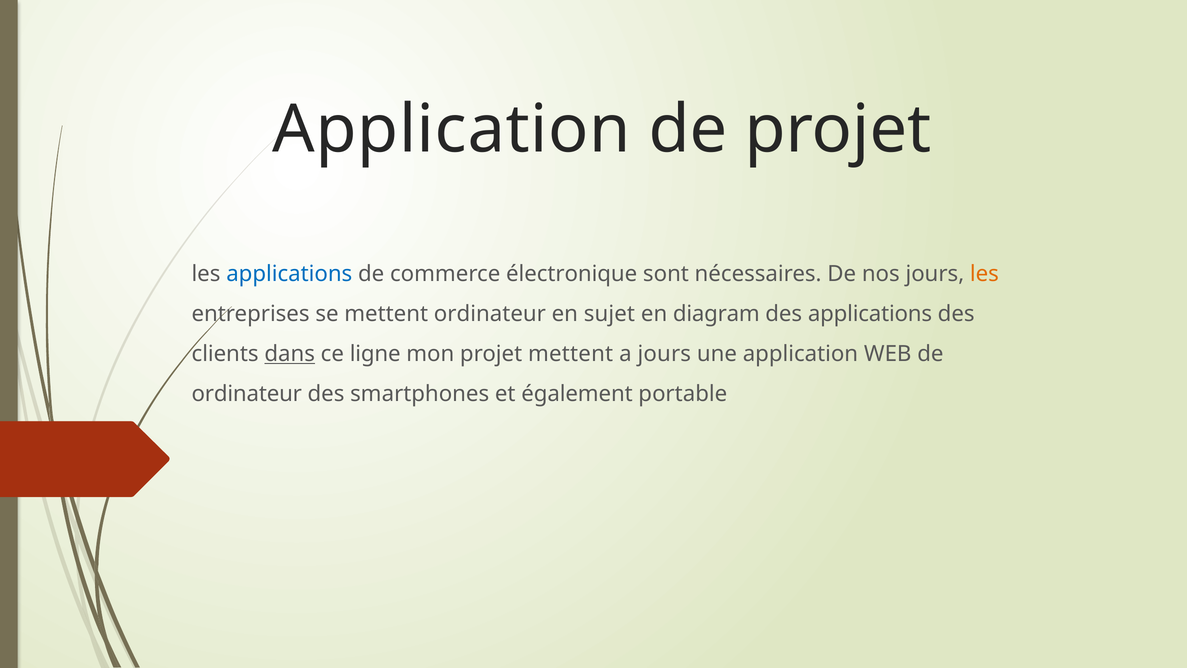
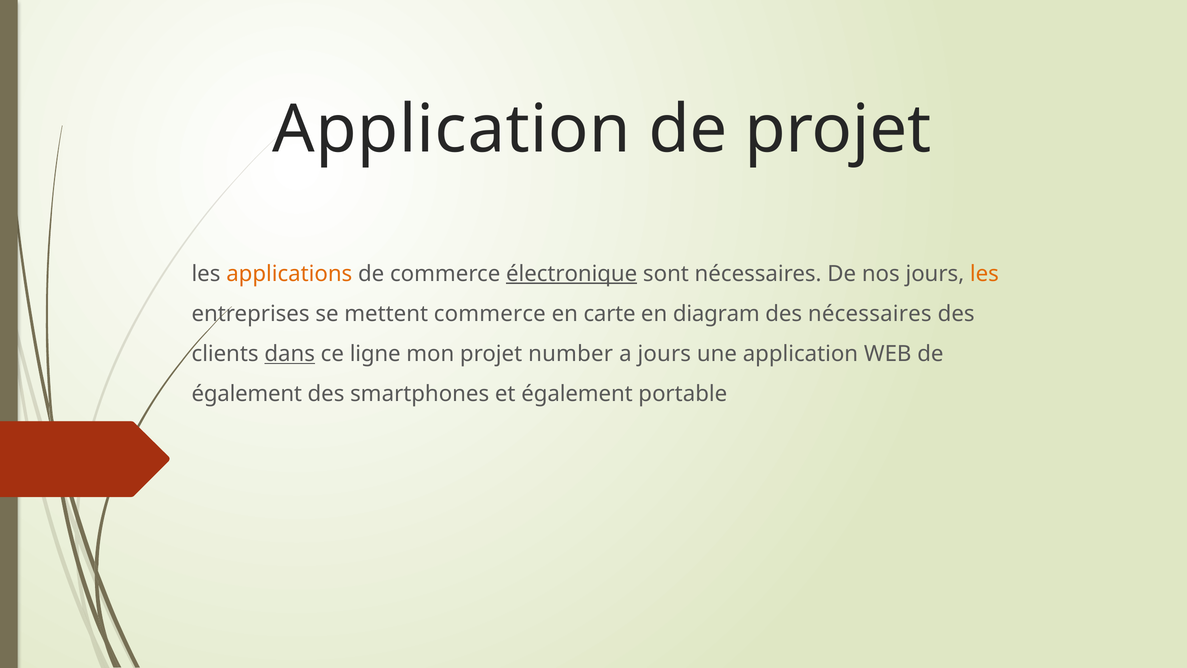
applications colour: blue -> orange (289, 274)
électronique underline: none -> present (572, 274)
mettent ordinateur: ordinateur -> commerce (490, 314)
sujet: sujet -> carte (610, 314)
des applications: applications -> nécessaires (870, 314)
projet mettent: mettent -> number (571, 354)
ordinateur: ordinateur -> également (247, 394)
